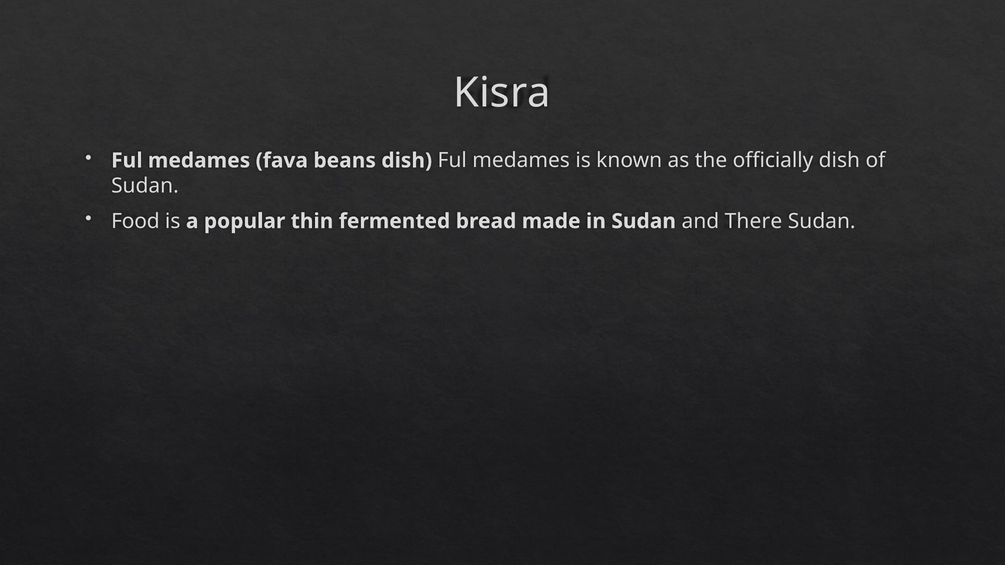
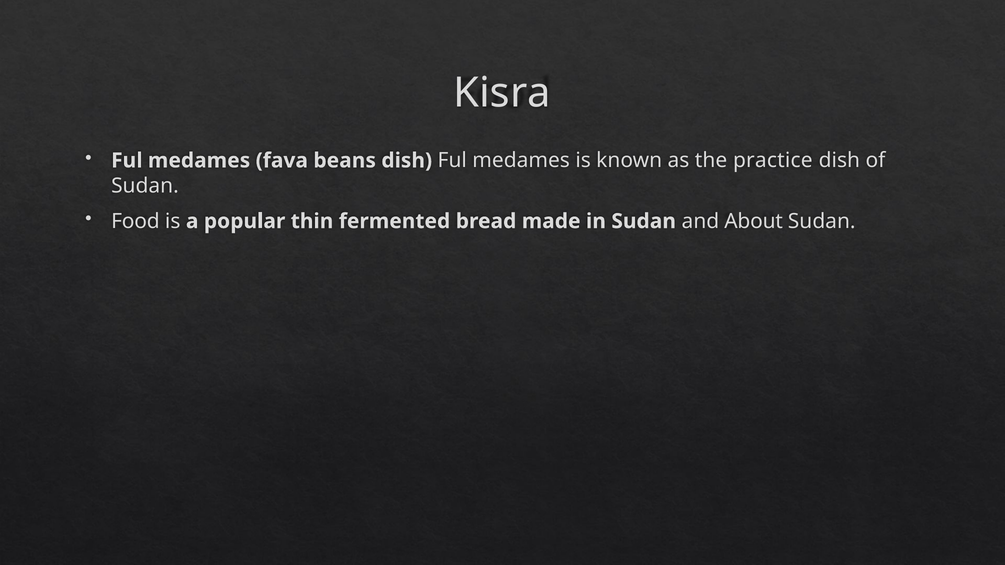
officially: officially -> practice (773, 161)
There: There -> About (754, 221)
